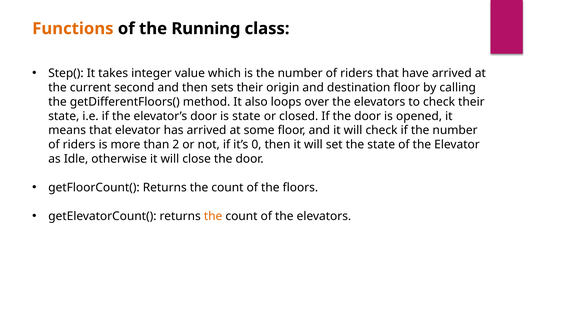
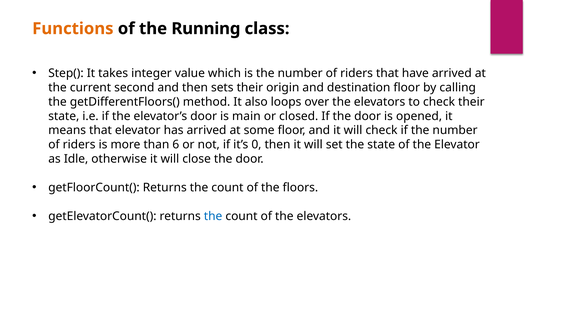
is state: state -> main (246, 116)
2: 2 -> 6 (176, 145)
the colour: orange -> blue (213, 216)
